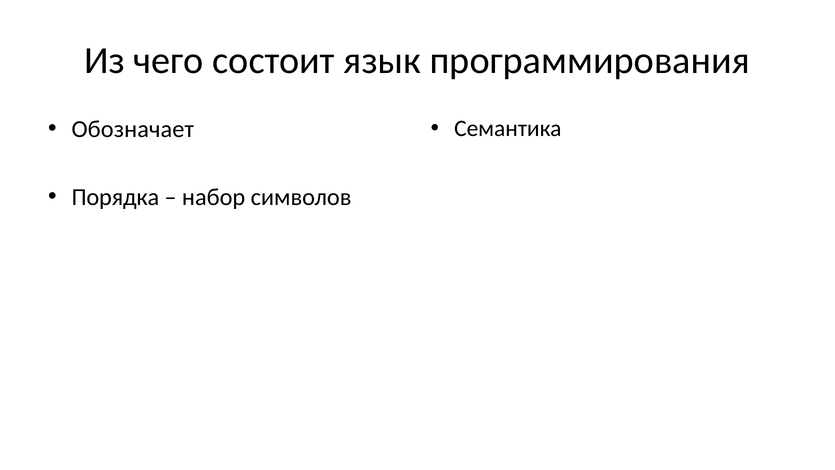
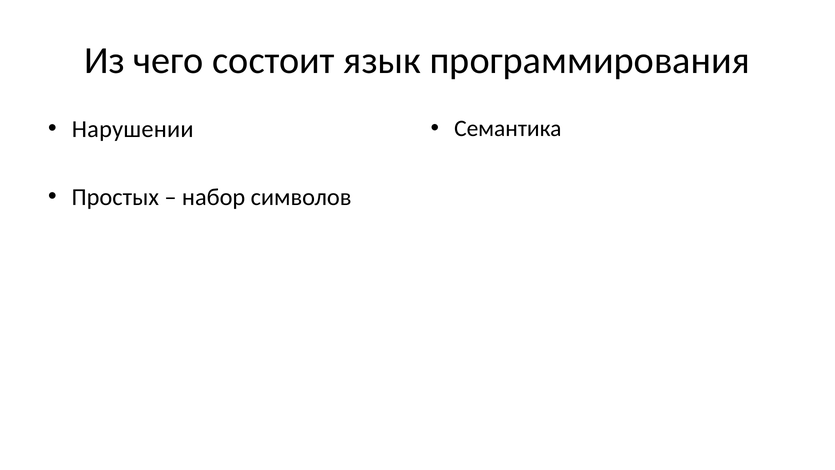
Обозначает: Обозначает -> Нарушении (133, 129)
Порядка: Порядка -> Простых (115, 197)
